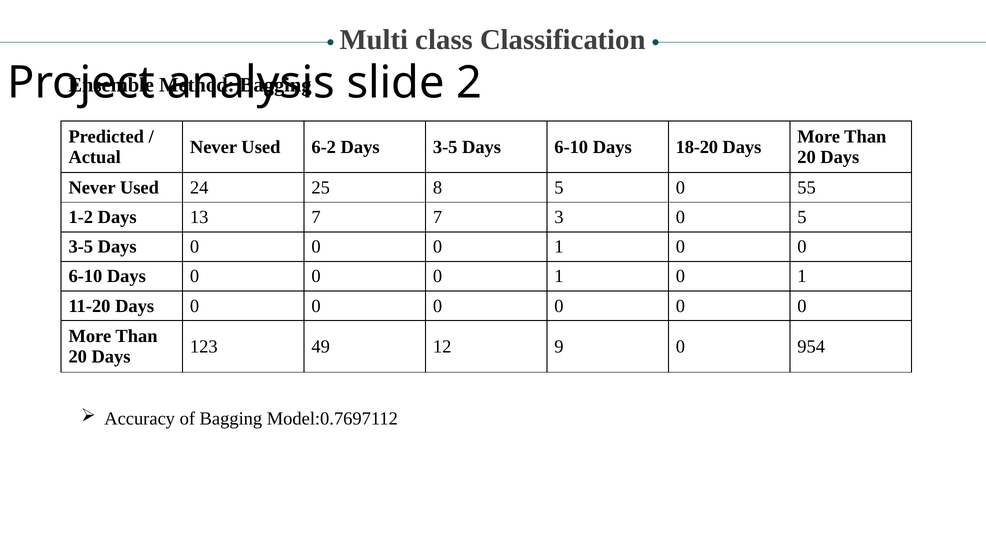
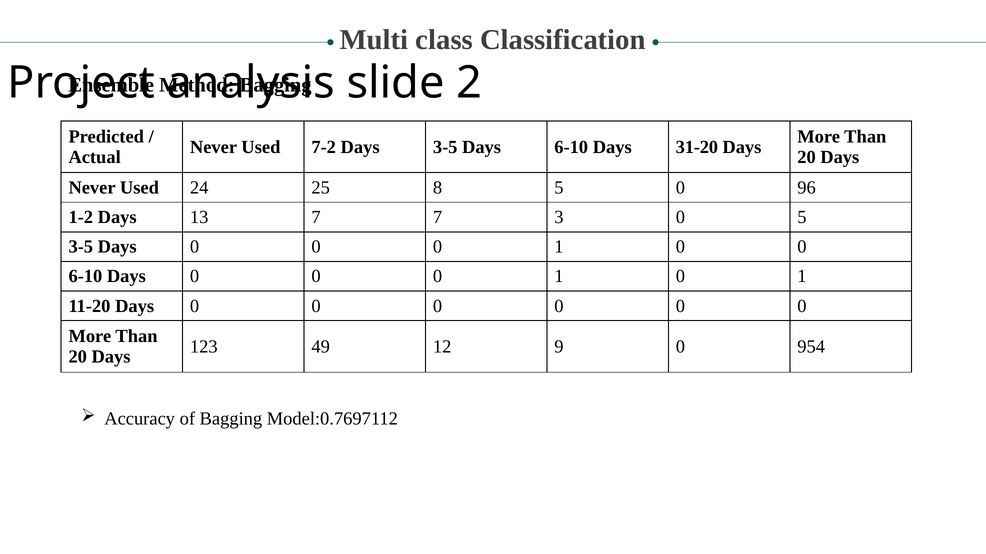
6-2: 6-2 -> 7-2 (324, 147)
18-20: 18-20 -> 31-20 (697, 147)
55: 55 -> 96 (807, 188)
